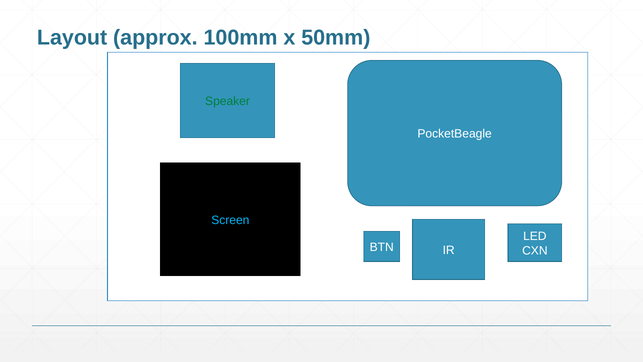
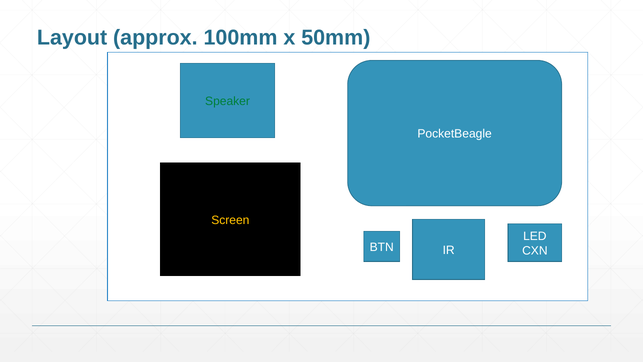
Screen colour: light blue -> yellow (230, 220)
